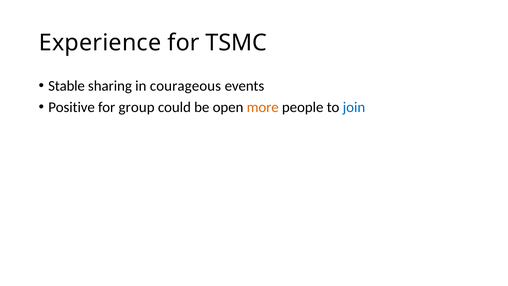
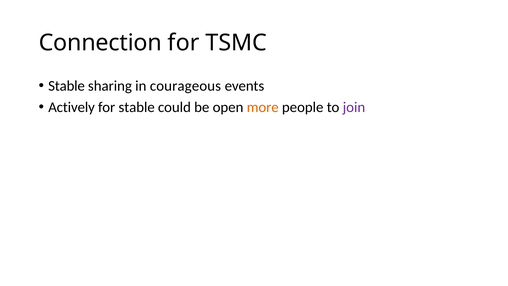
Experience: Experience -> Connection (100, 43)
Positive: Positive -> Actively (72, 107)
for group: group -> stable (137, 107)
join colour: blue -> purple (354, 107)
